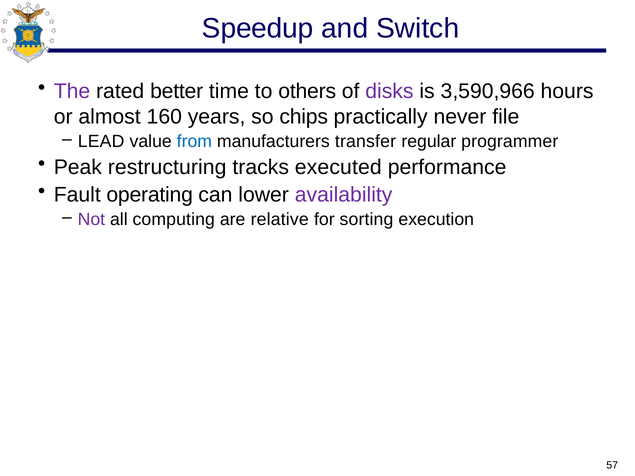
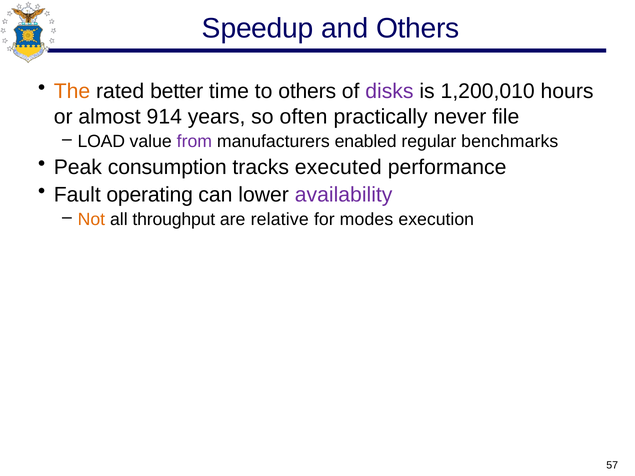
and Switch: Switch -> Others (418, 28)
The colour: purple -> orange (72, 91)
3,590,966: 3,590,966 -> 1,200,010 (488, 91)
160: 160 -> 914 (164, 117)
chips: chips -> often (303, 117)
LEAD: LEAD -> LOAD (101, 142)
from colour: blue -> purple (194, 142)
transfer: transfer -> enabled (366, 142)
programmer: programmer -> benchmarks (510, 142)
restructuring: restructuring -> consumption (167, 167)
Not colour: purple -> orange (91, 220)
computing: computing -> throughput (174, 220)
sorting: sorting -> modes (366, 220)
